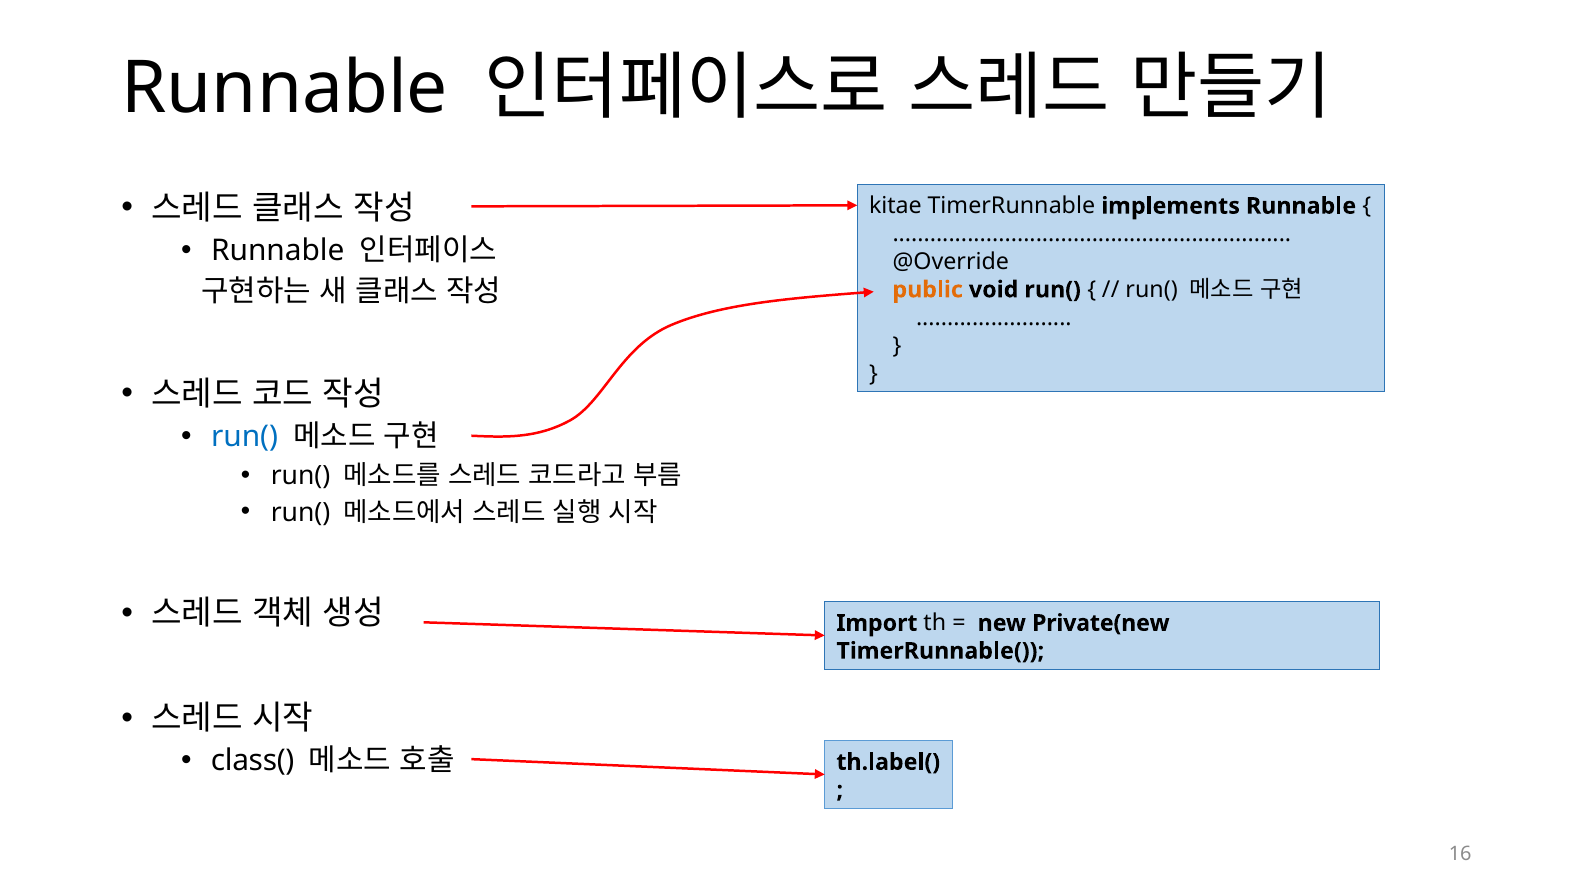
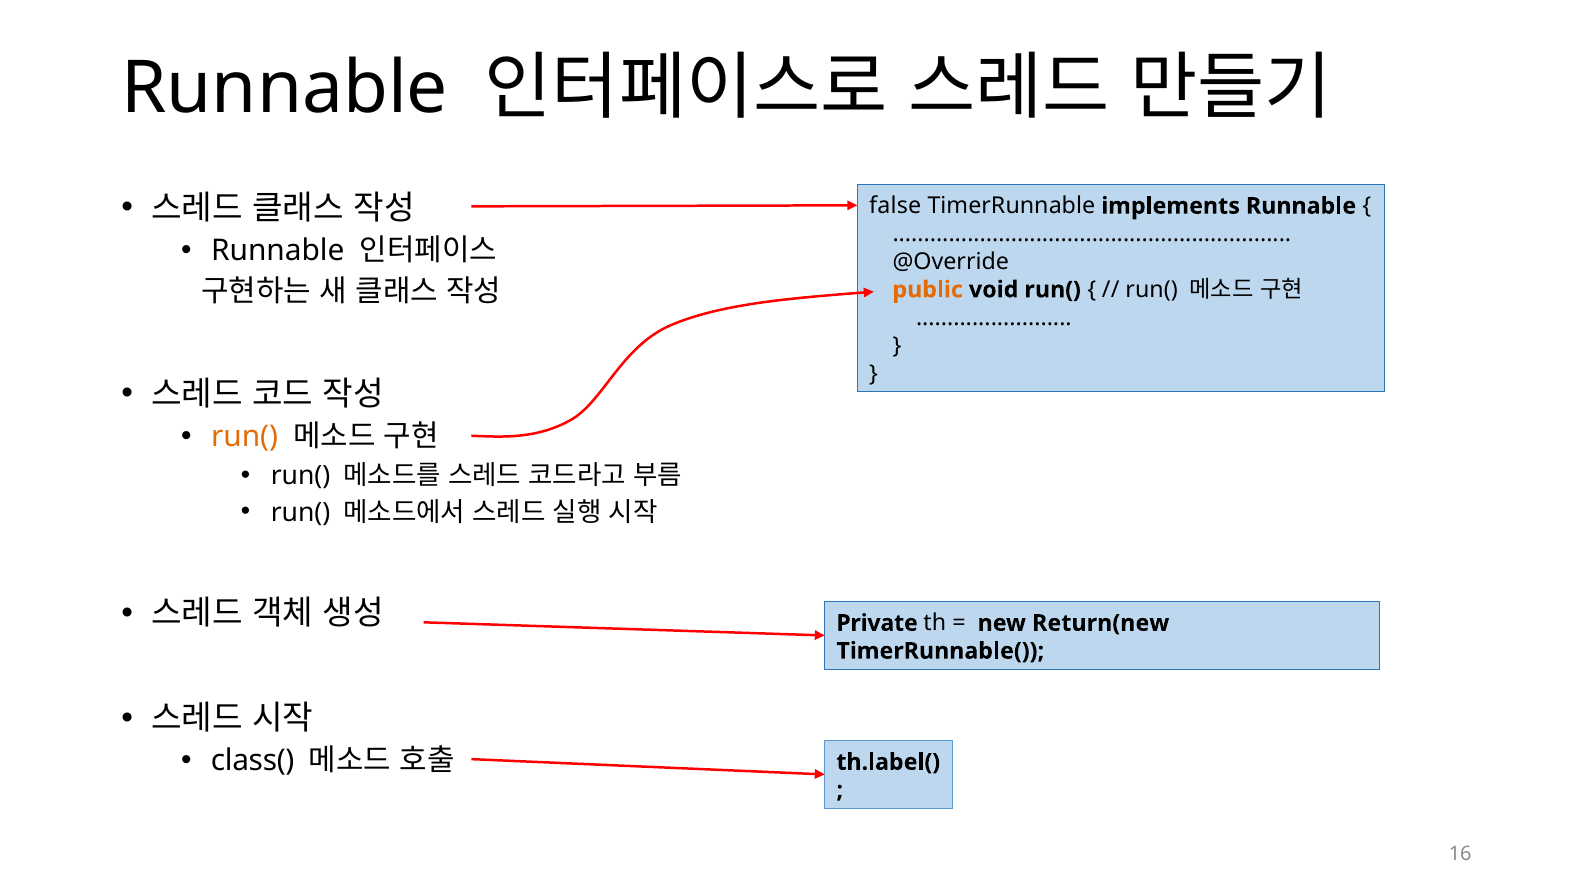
kitae: kitae -> false (895, 206)
run( colour: blue -> orange (245, 437)
Import: Import -> Private (877, 623)
Private(new: Private(new -> Return(new (1101, 623)
